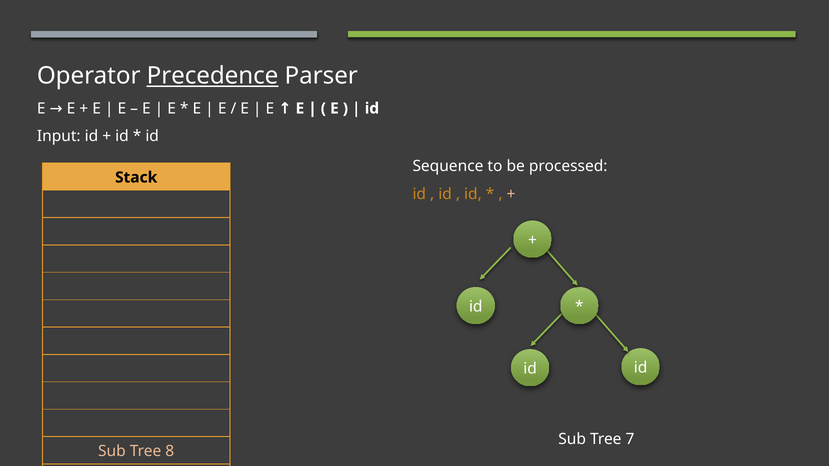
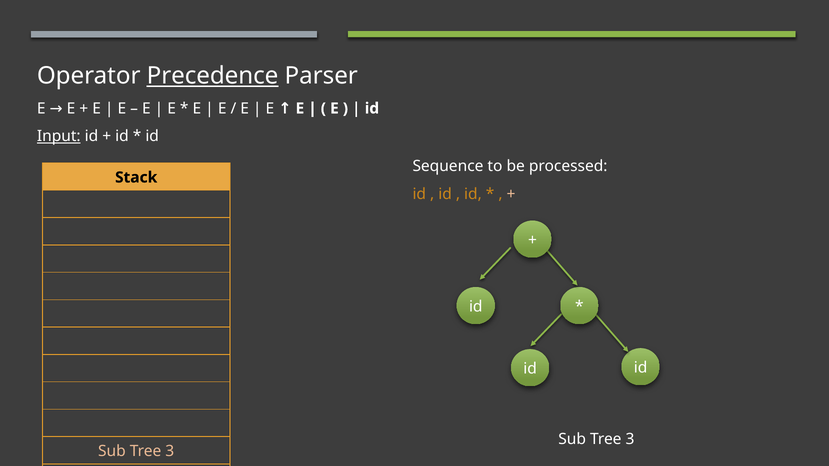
Input underline: none -> present (59, 136)
7: 7 -> 3 (630, 439)
8: 8 -> 3 (170, 451)
